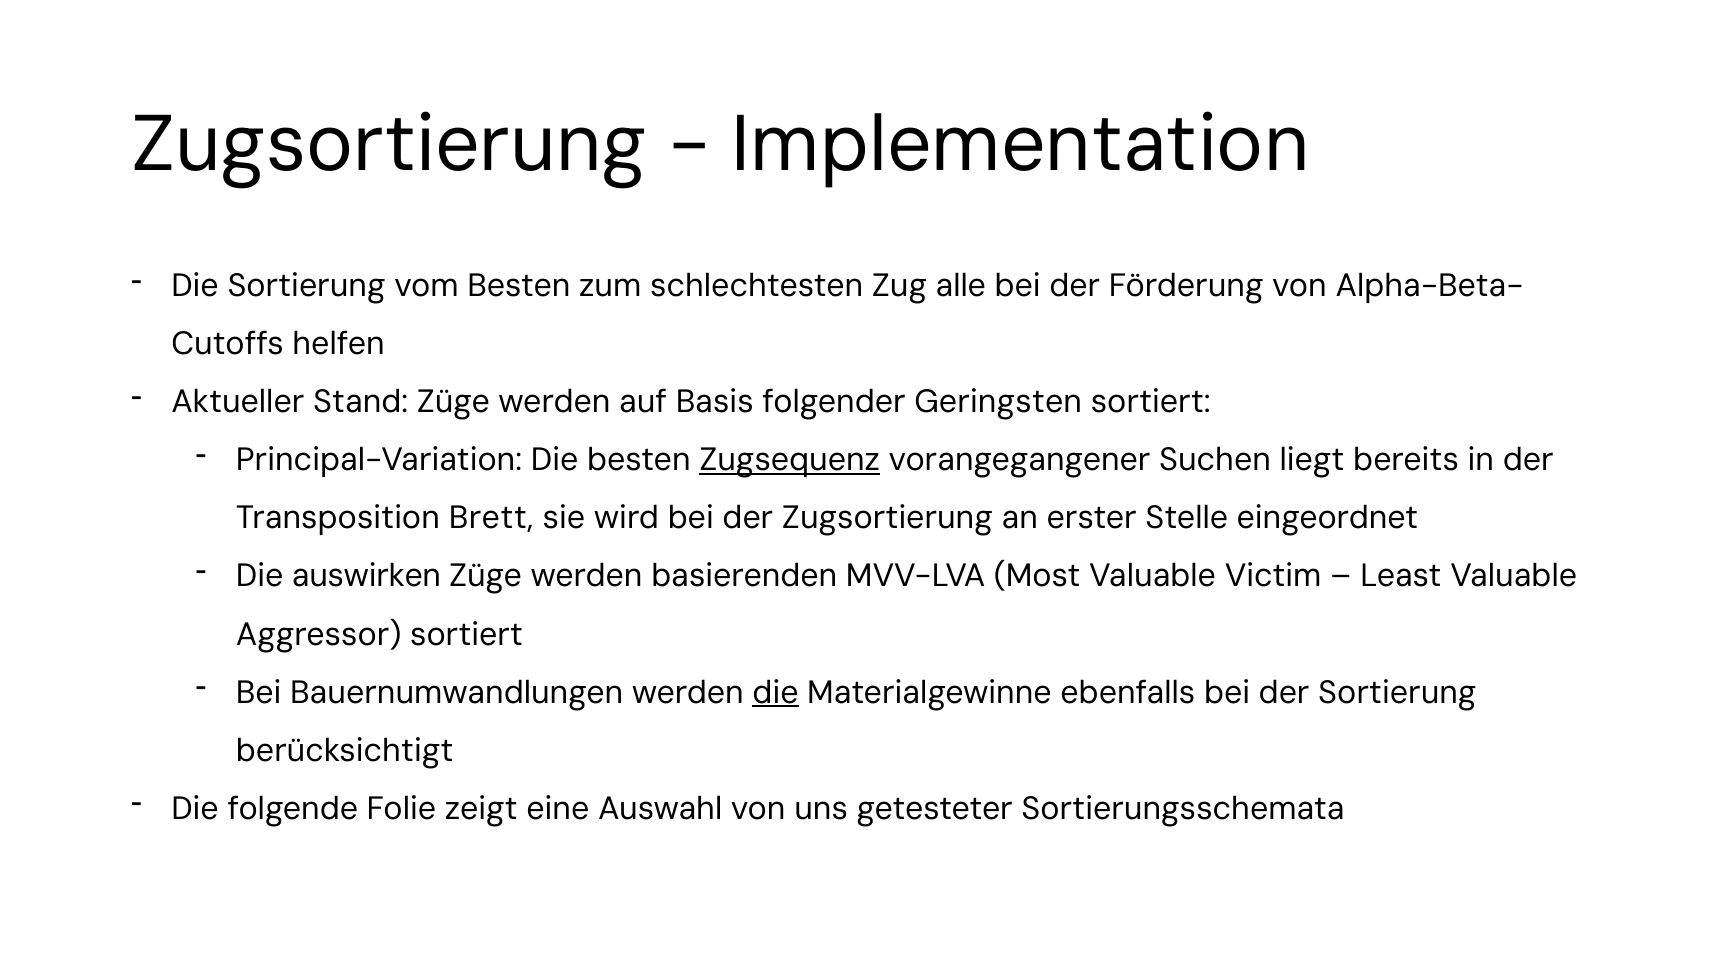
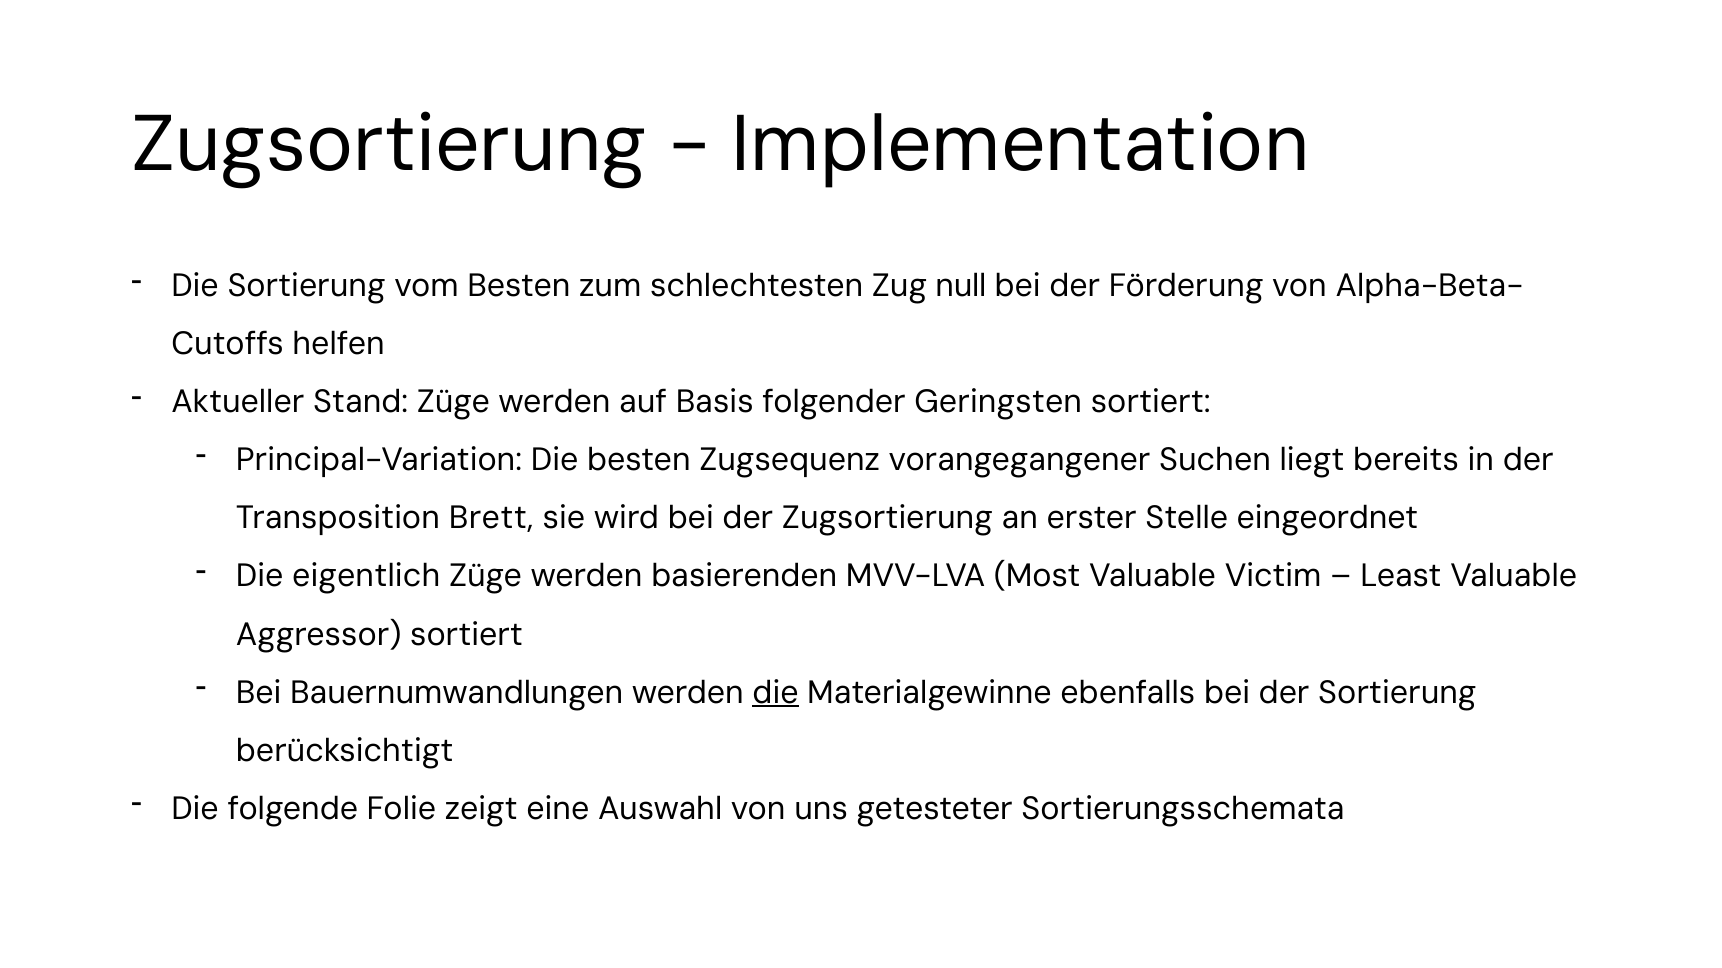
alle: alle -> null (961, 286)
Zugsequenz underline: present -> none (790, 460)
auswirken: auswirken -> eigentlich (366, 577)
